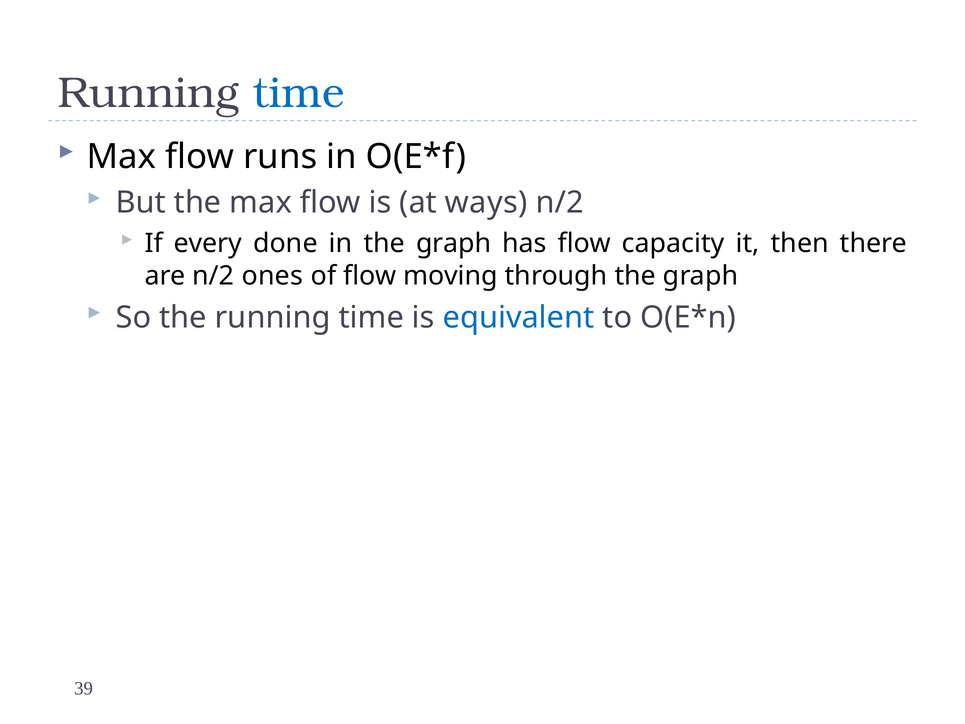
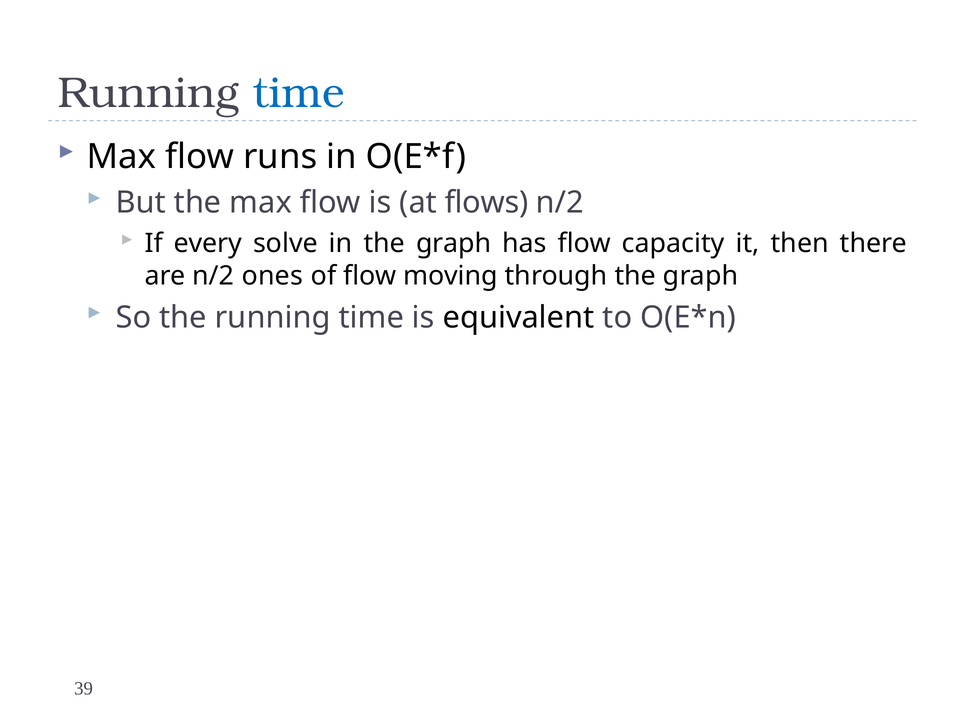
ways: ways -> flows (486, 203)
done: done -> solve (285, 244)
equivalent colour: blue -> black (519, 317)
